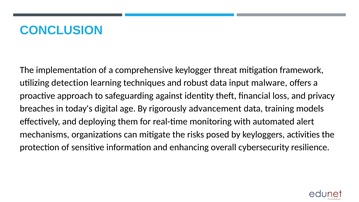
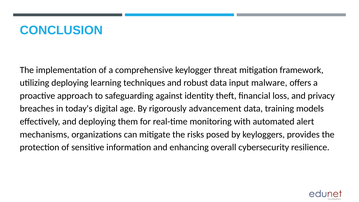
utilizing detection: detection -> deploying (70, 83)
activities: activities -> provides (303, 134)
